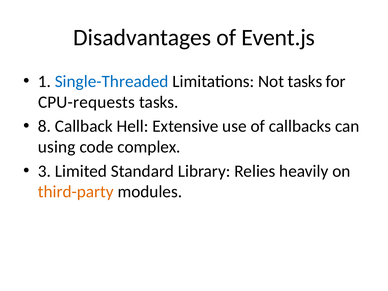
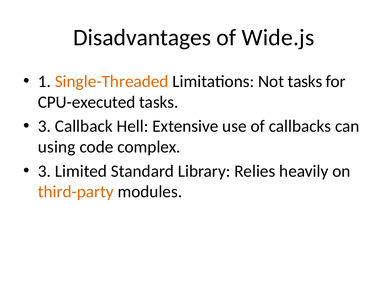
Event.js: Event.js -> Wide.js (278, 38)
Single-Threaded colour: blue -> orange (112, 81)
CPU-requests: CPU-requests -> CPU-executed (87, 102)
8: 8 -> 3 (44, 126)
